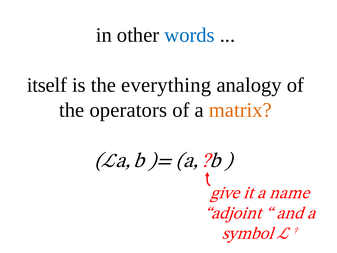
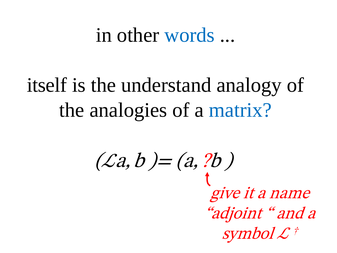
everything: everything -> understand (166, 85)
operators: operators -> analogies (128, 110)
matrix colour: orange -> blue (240, 110)
